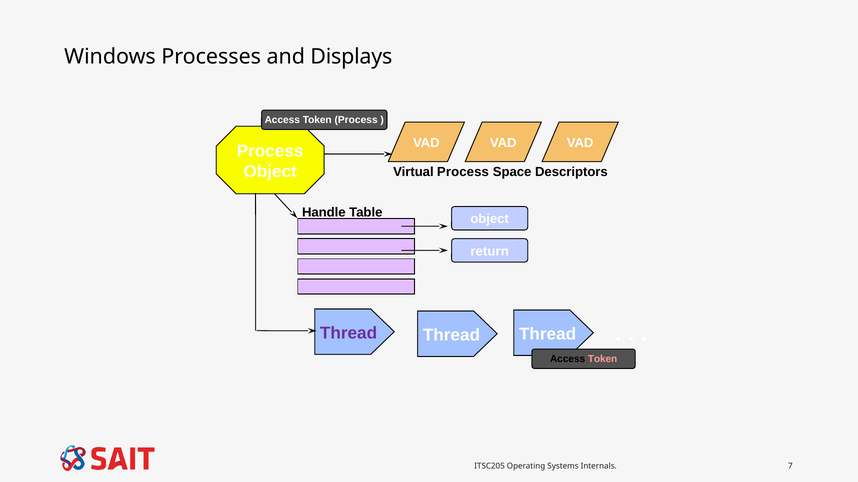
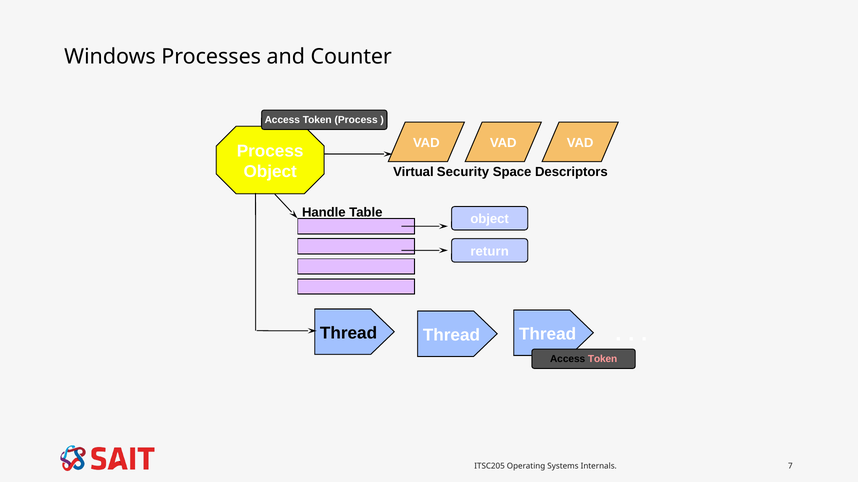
Displays: Displays -> Counter (351, 57)
Virtual Process: Process -> Security (463, 172)
Thread colour: purple -> black (349, 333)
